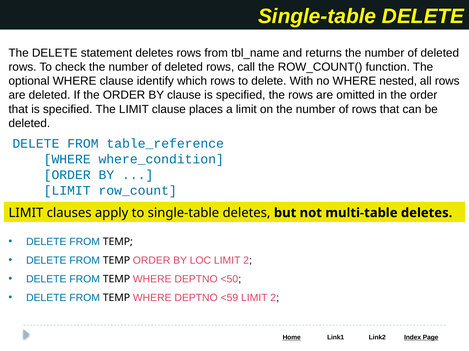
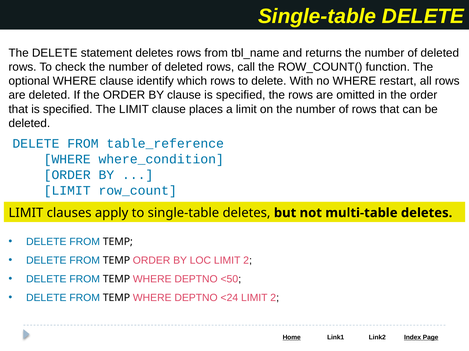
nested: nested -> restart (398, 81)
<59: <59 -> <24 (229, 298)
